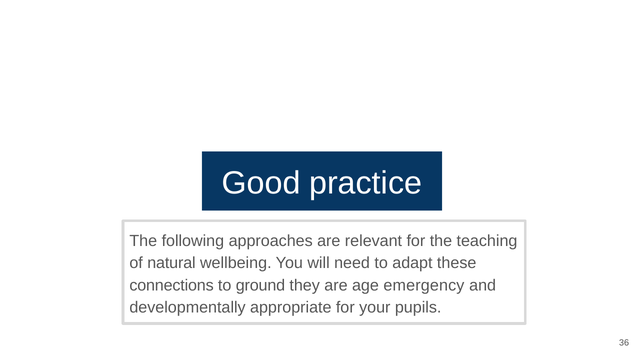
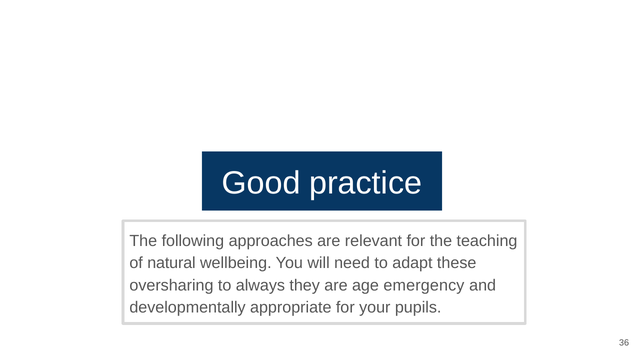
connections: connections -> oversharing (171, 286)
ground: ground -> always (260, 286)
